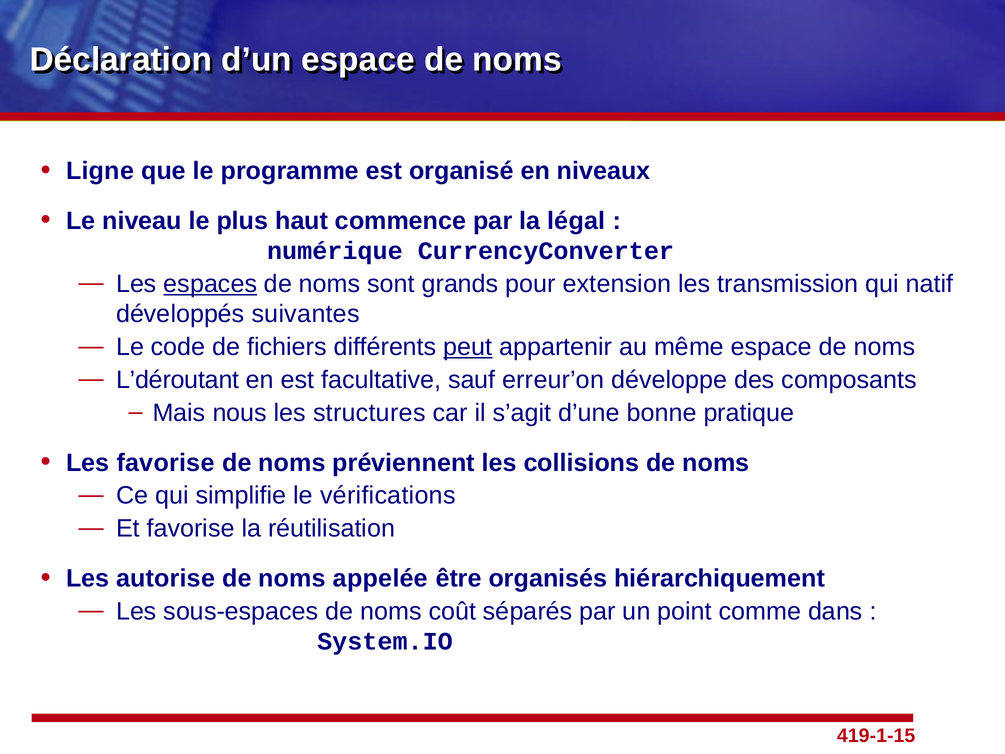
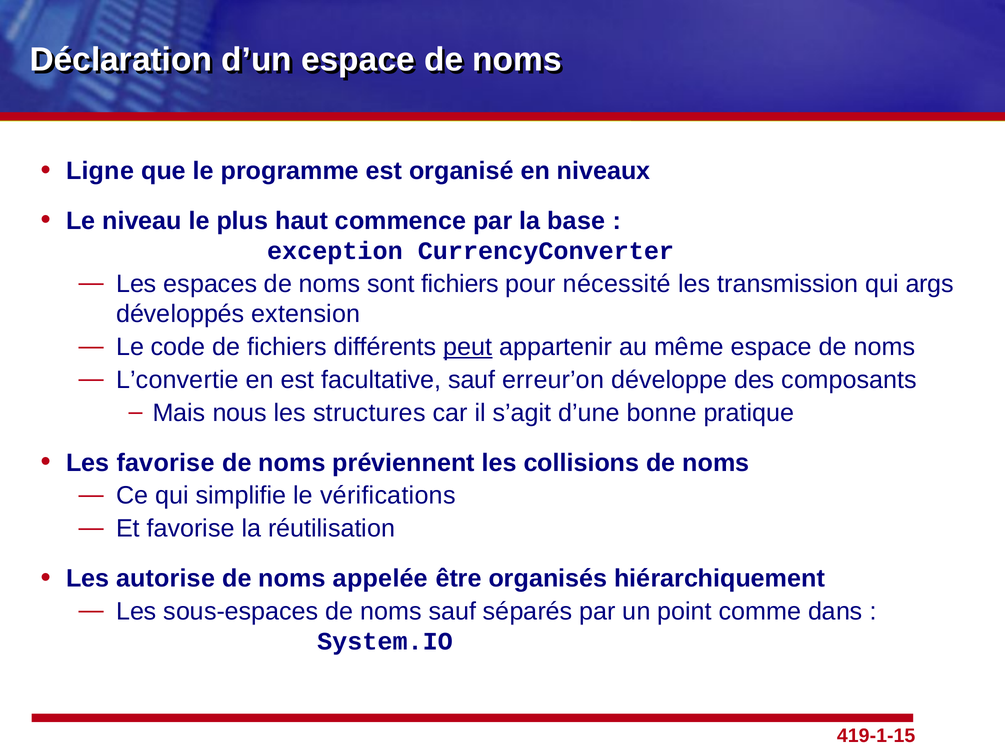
légal: légal -> base (576, 221)
numérique: numérique -> exception (335, 251)
espaces underline: present -> none (210, 284)
sont grands: grands -> fichiers (460, 284)
extension: extension -> nécessité (617, 284)
natif: natif -> args (930, 284)
suivantes: suivantes -> extension (306, 314)
L’déroutant: L’déroutant -> L’convertie (177, 380)
noms coût: coût -> sauf (452, 611)
